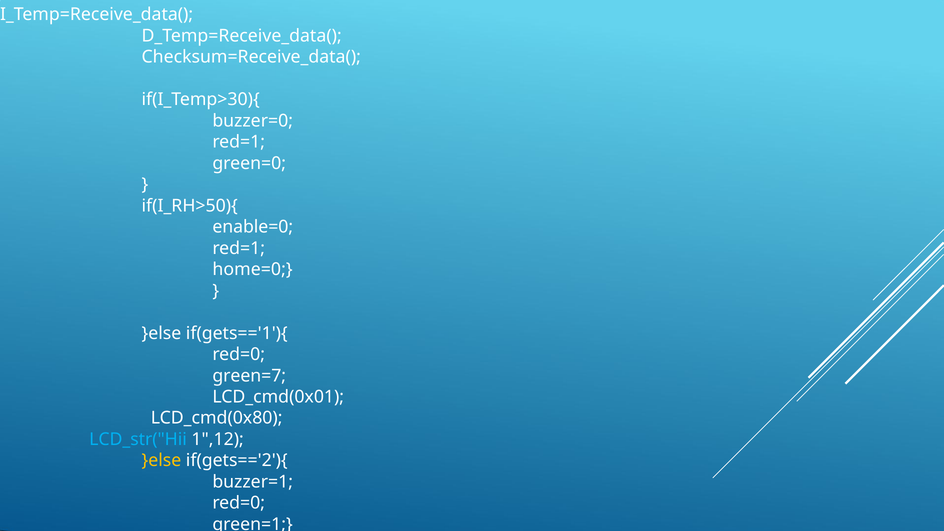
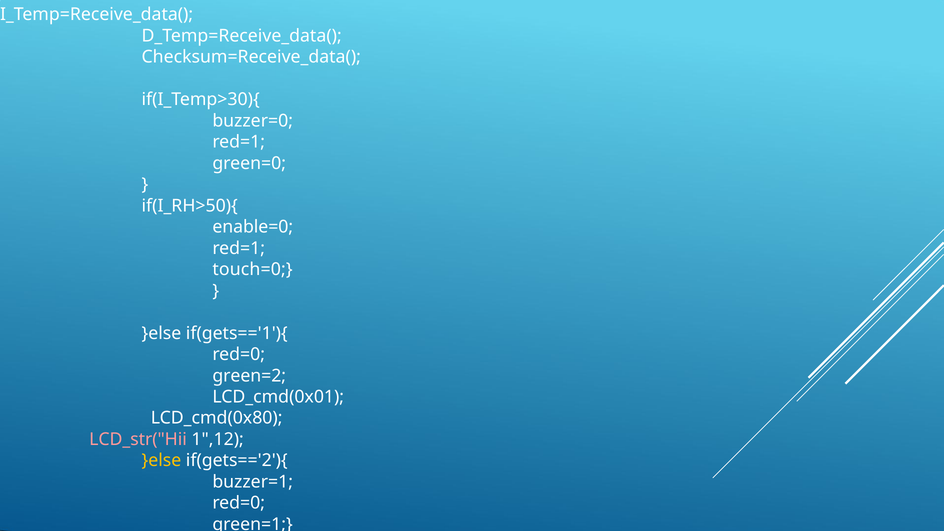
home=0: home=0 -> touch=0 (253, 269)
green=7: green=7 -> green=2 (249, 376)
LCD_str("Hii colour: light blue -> pink (138, 439)
